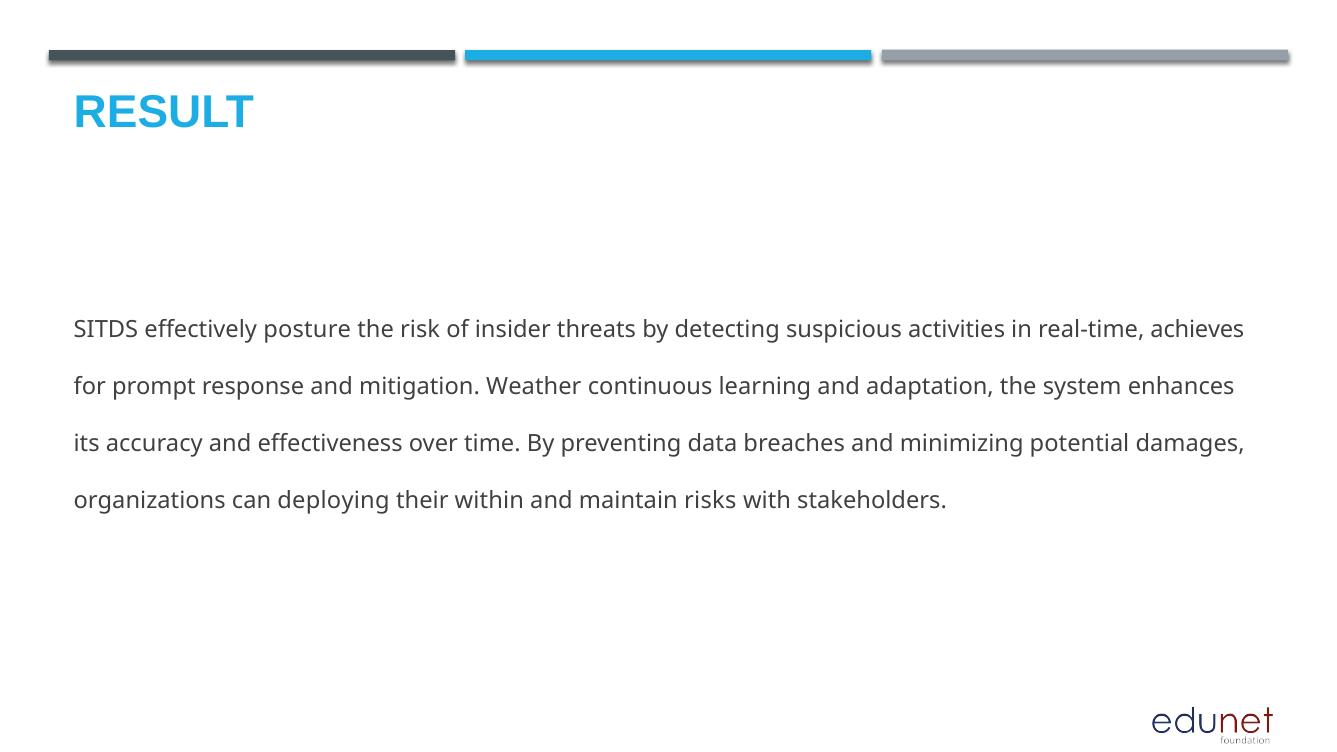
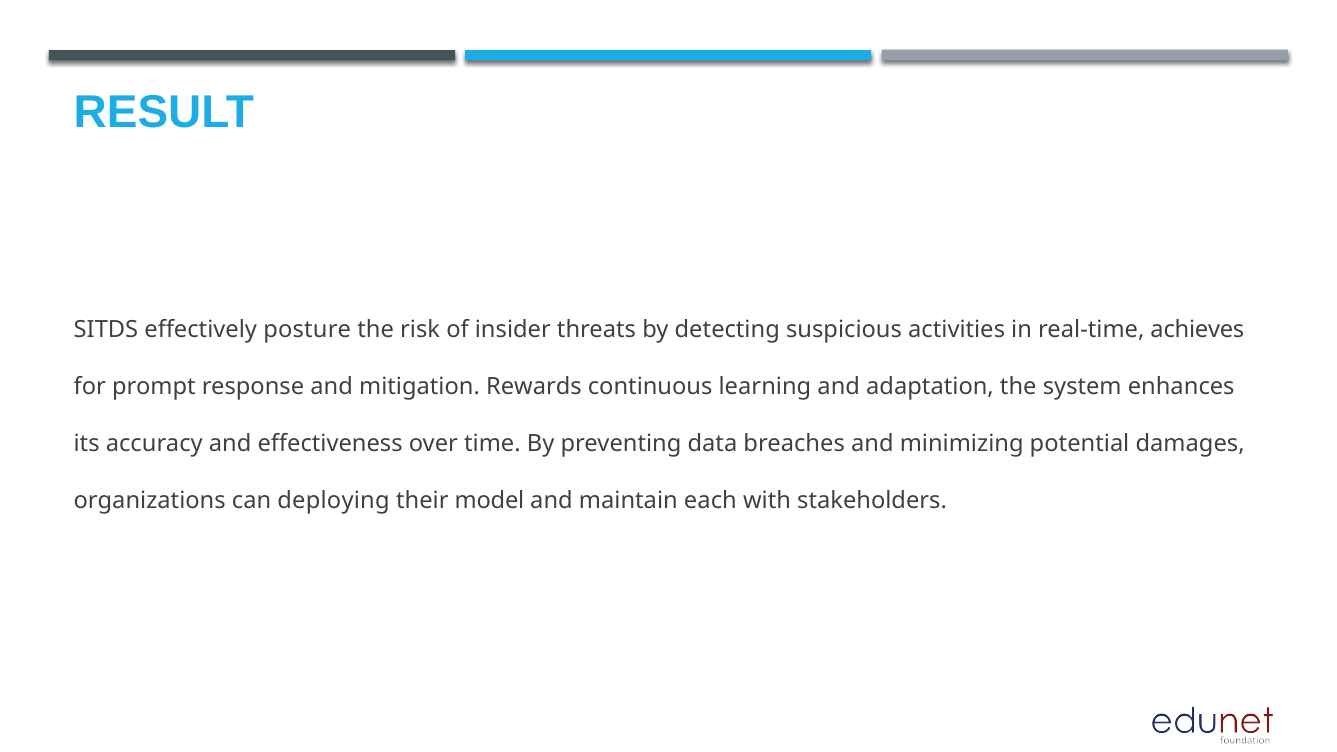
Weather: Weather -> Rewards (534, 386)
within: within -> model (489, 500)
risks: risks -> each (710, 500)
